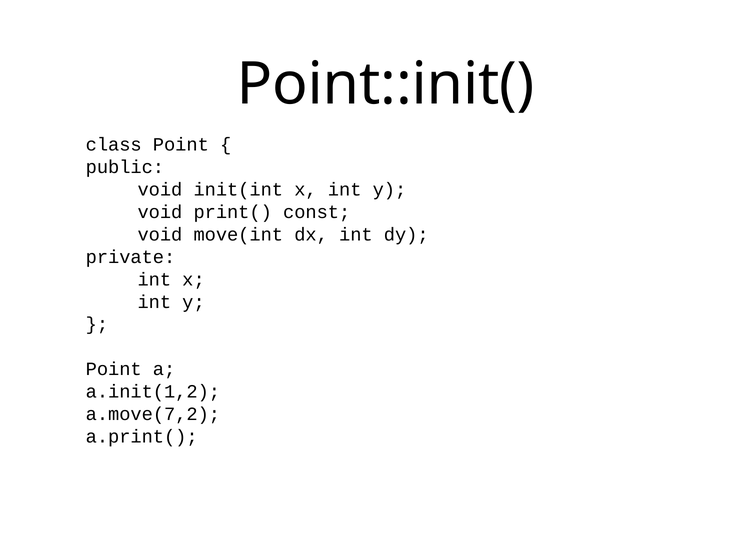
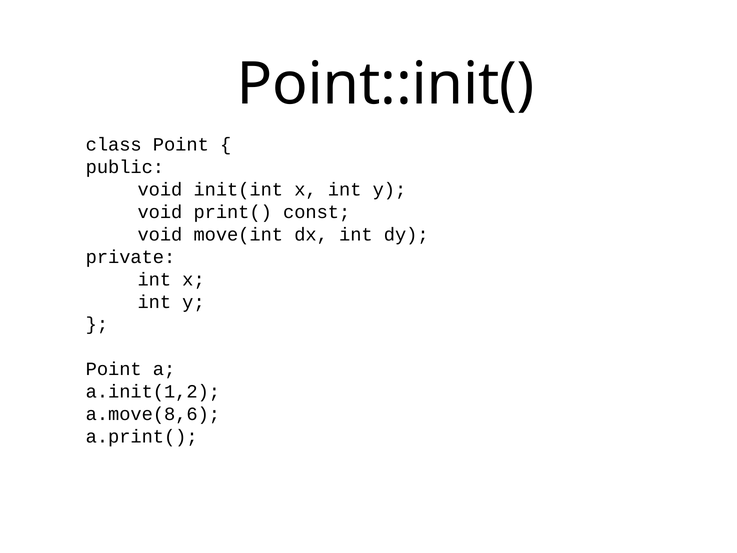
a.move(7,2: a.move(7,2 -> a.move(8,6 (153, 414)
